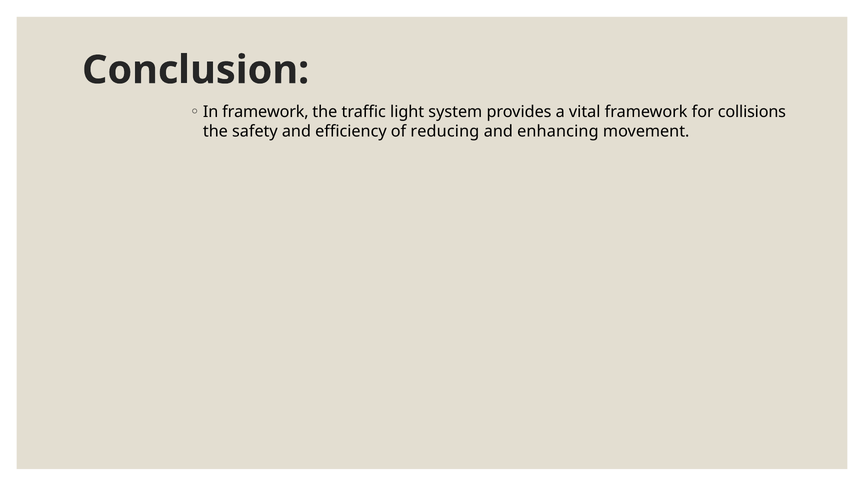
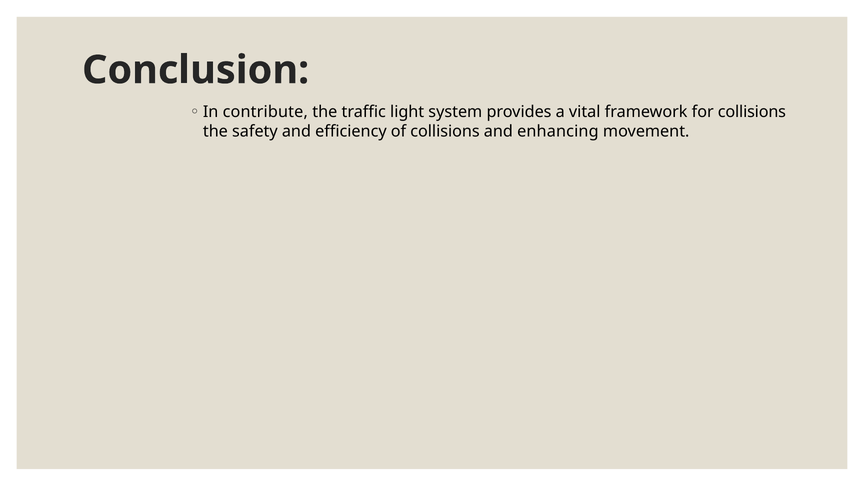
In framework: framework -> contribute (265, 112)
of reducing: reducing -> collisions (445, 131)
